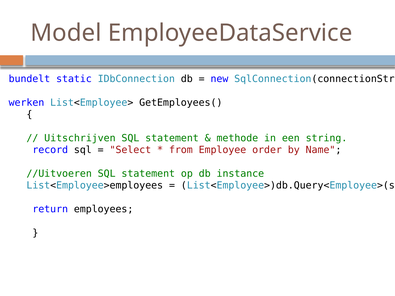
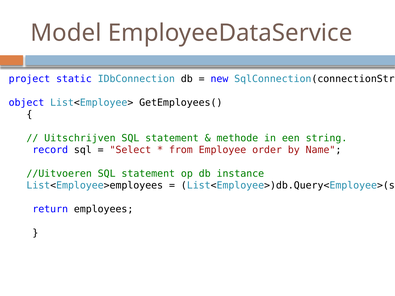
bundelt: bundelt -> project (29, 79)
werken: werken -> object (26, 103)
